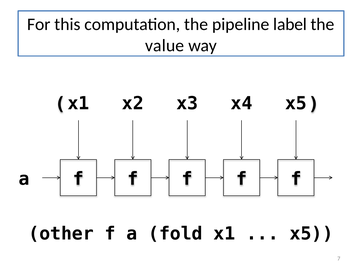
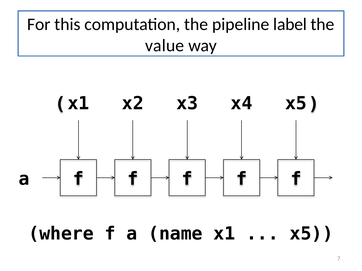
other: other -> where (61, 234)
fold: fold -> name (175, 234)
